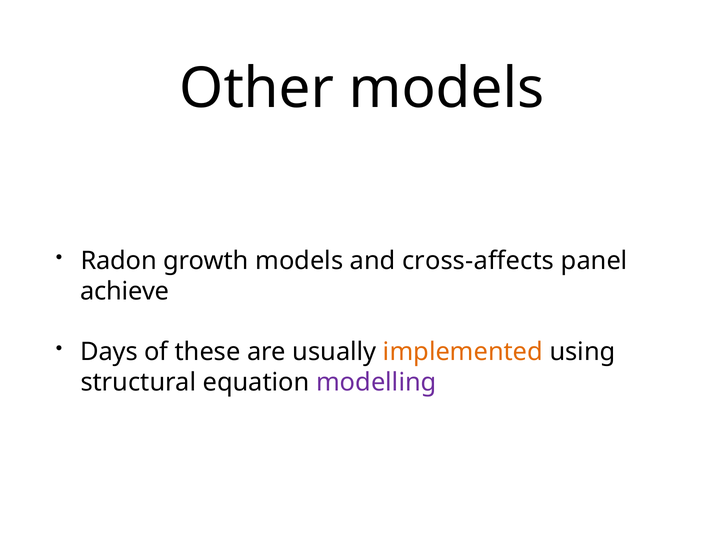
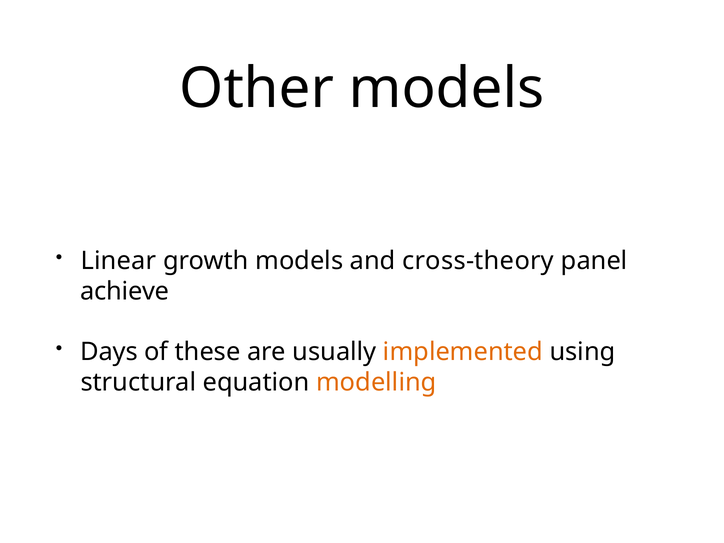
Radon: Radon -> Linear (119, 261)
cross-affects: cross-affects -> cross-theory (478, 261)
modelling colour: purple -> orange (376, 382)
